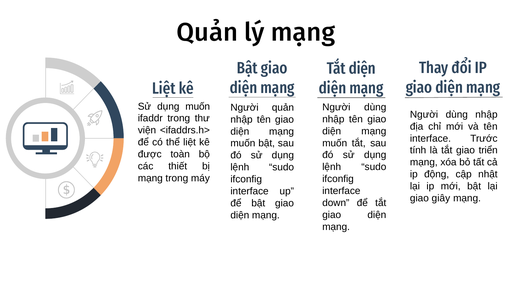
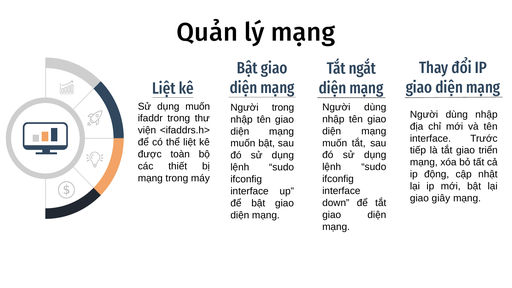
Tắt diện: diện -> ngắt (362, 69)
Người quản: quản -> trong (283, 107)
tính: tính -> tiếp (418, 150)
